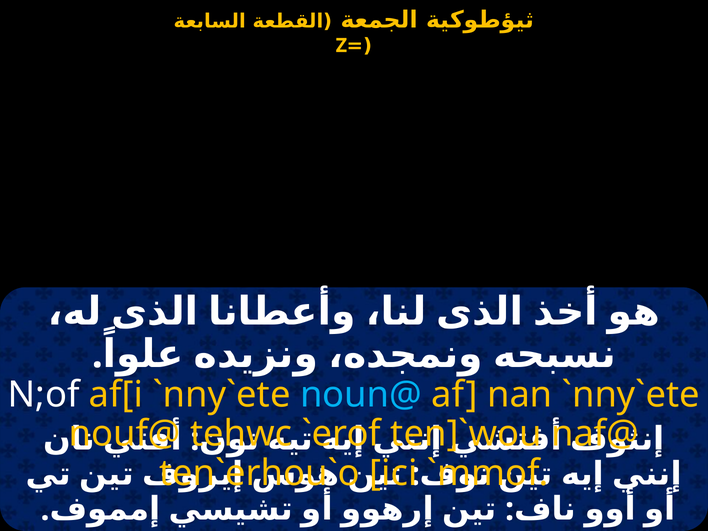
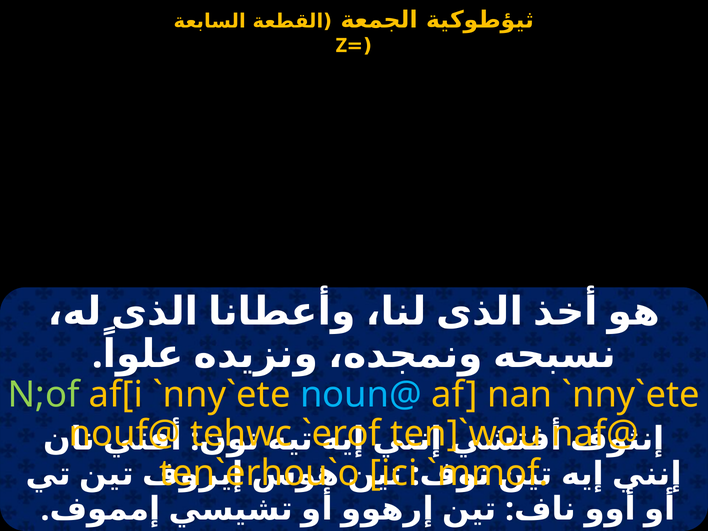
N;of colour: white -> light green (44, 395)
